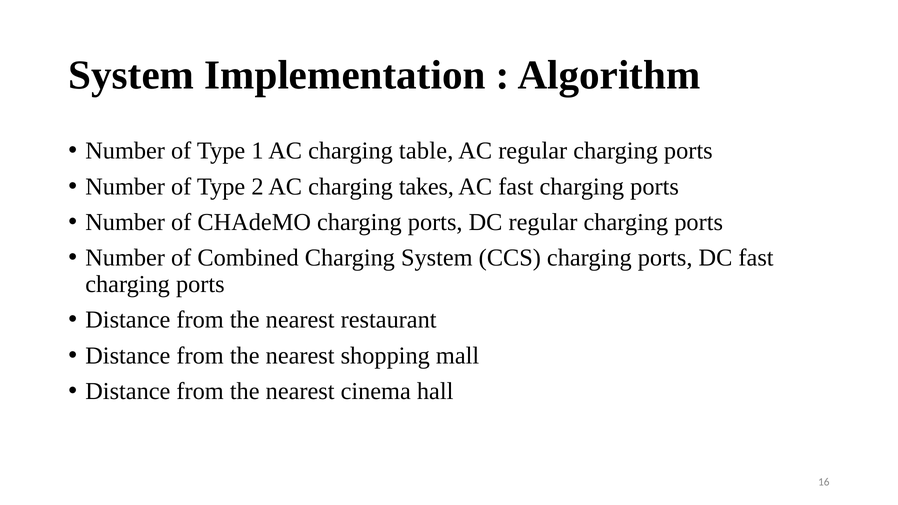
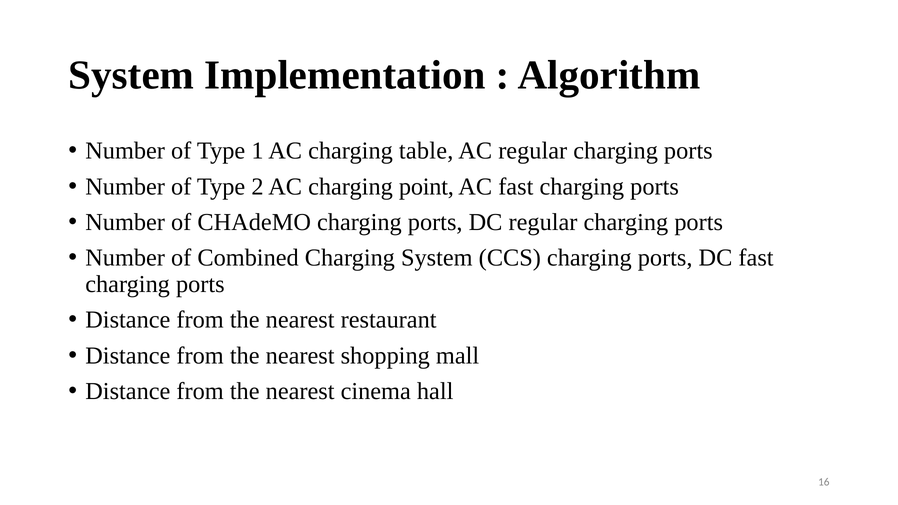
takes: takes -> point (426, 187)
